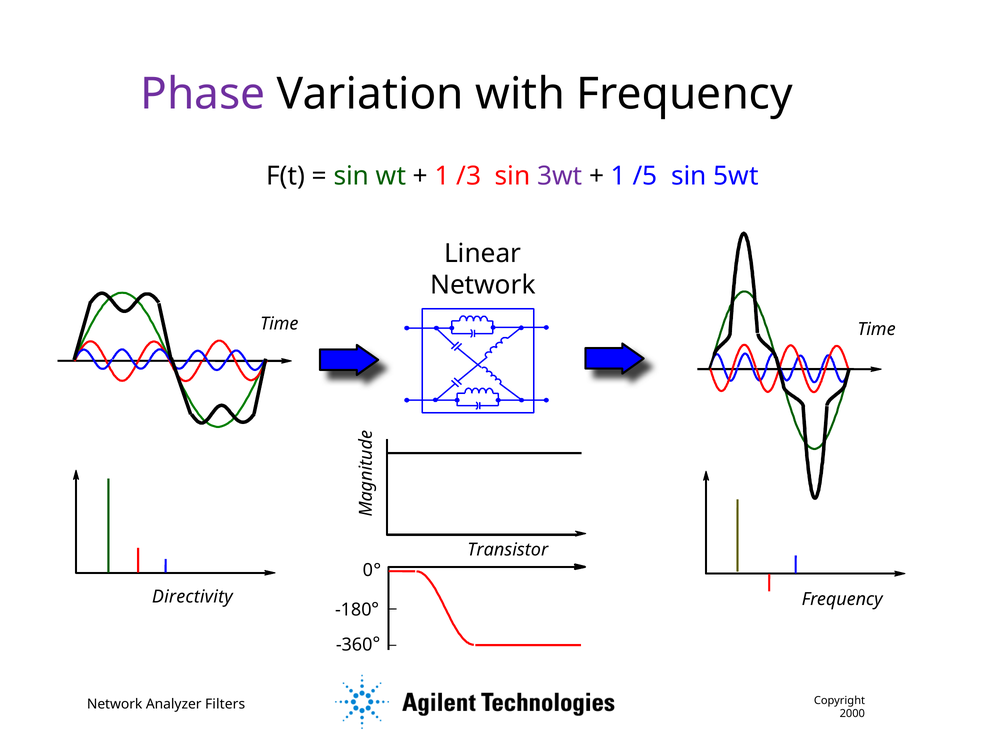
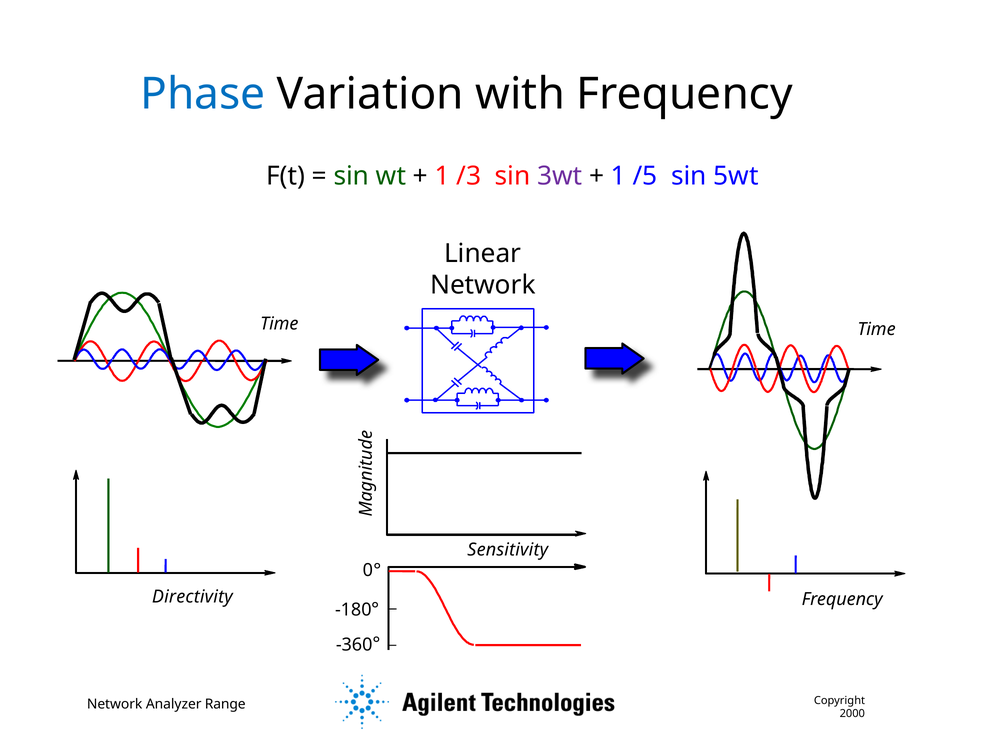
Phase colour: purple -> blue (203, 94)
Transistor: Transistor -> Sensitivity (508, 550)
Filters: Filters -> Range (225, 704)
